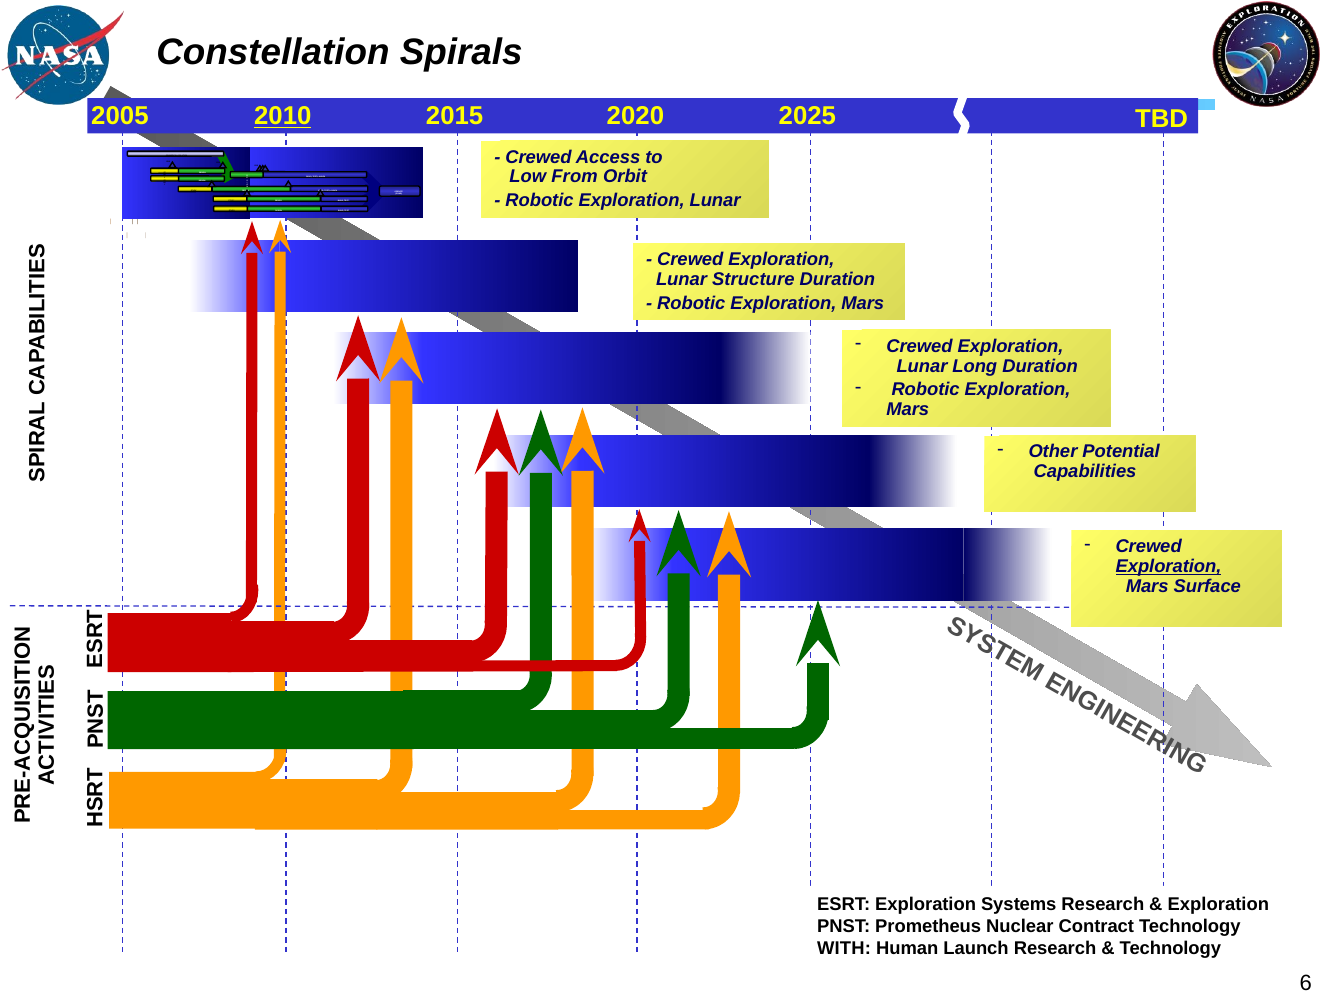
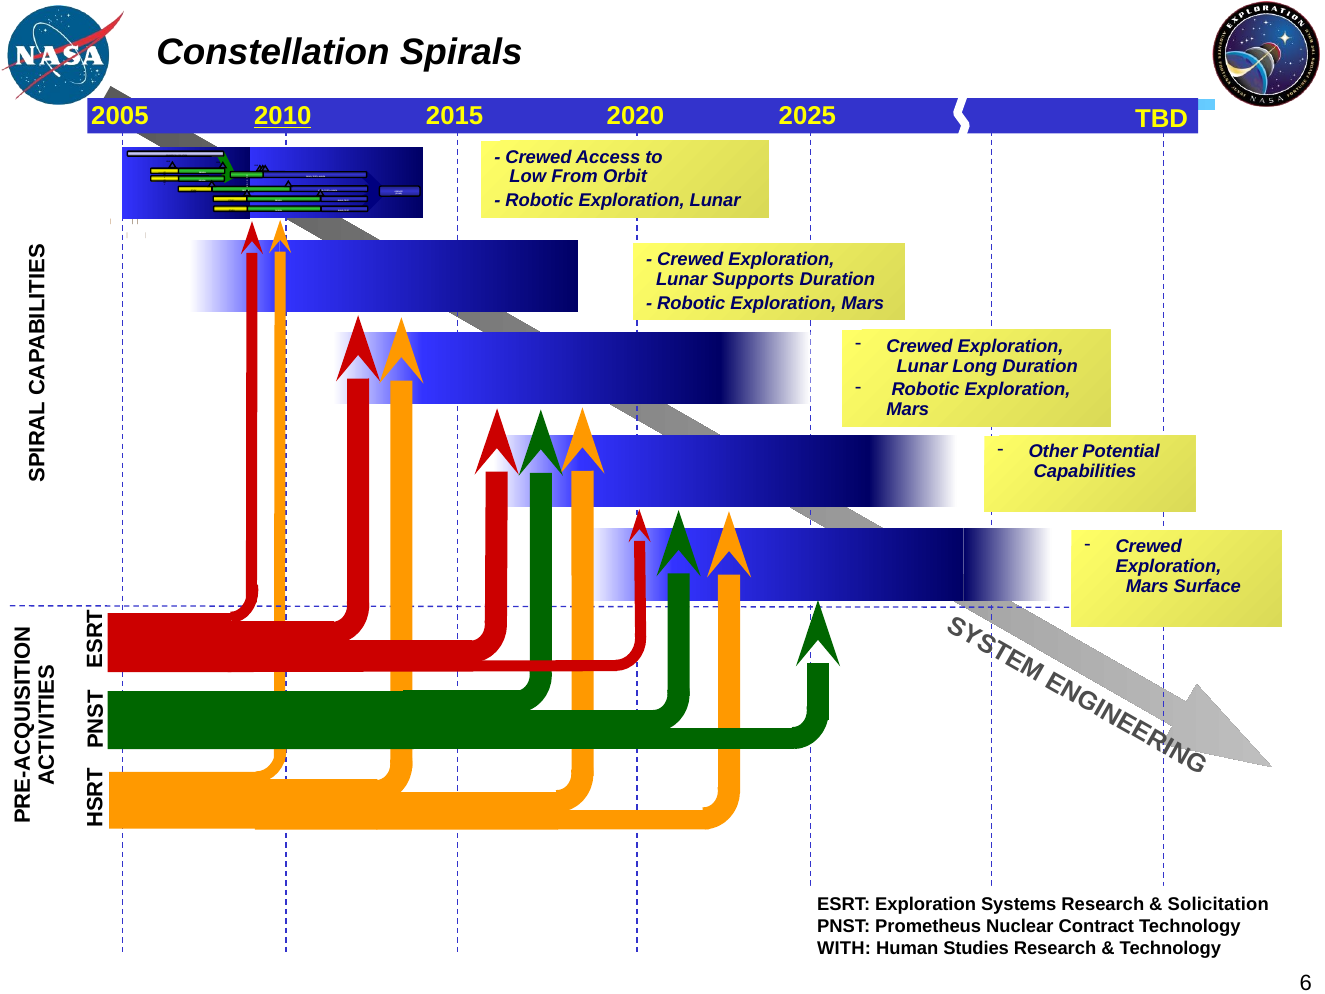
Structure: Structure -> Supports (753, 280)
Exploration underline: present -> none (1169, 566)
Exploration: Exploration -> Solicitation (1218, 904)
Human Launch: Launch -> Studies (976, 949)
